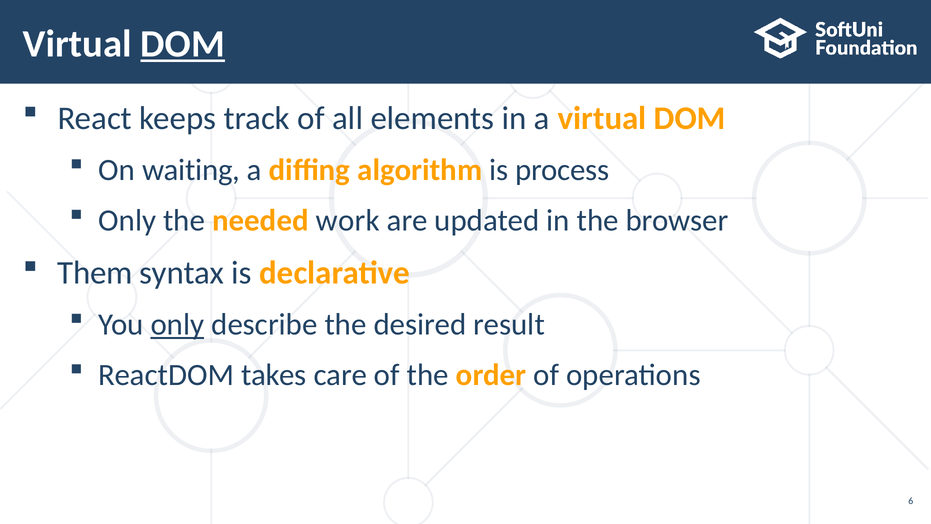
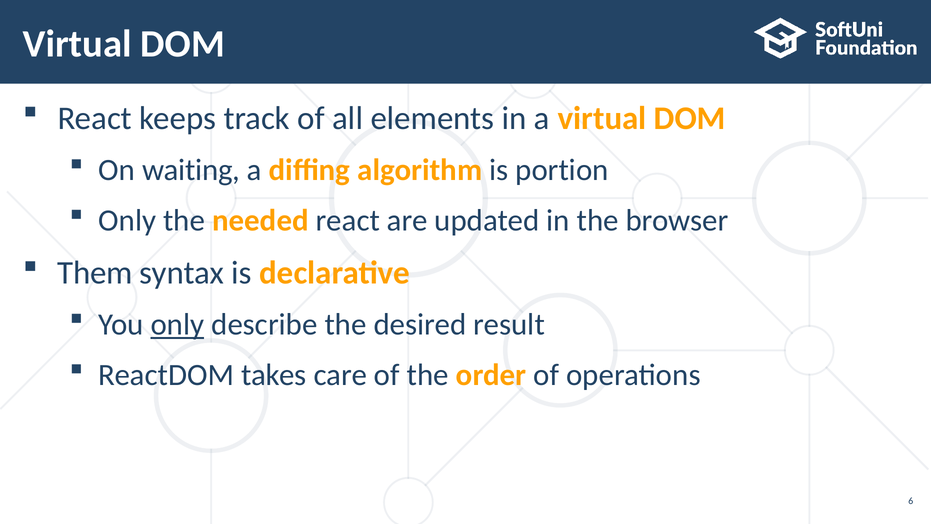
DOM underline: present -> none (183, 44)
process: process -> portion (562, 170)
needed work: work -> react (348, 221)
